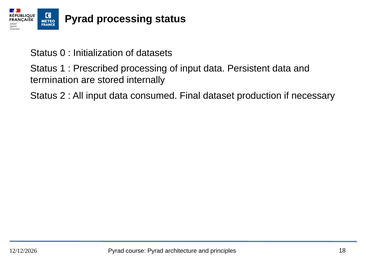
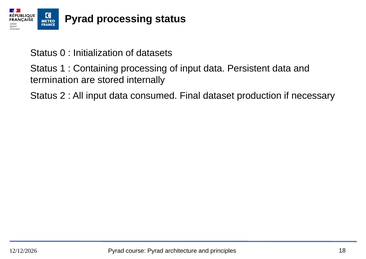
Prescribed: Prescribed -> Containing (96, 69)
